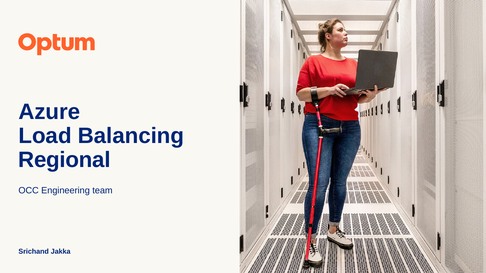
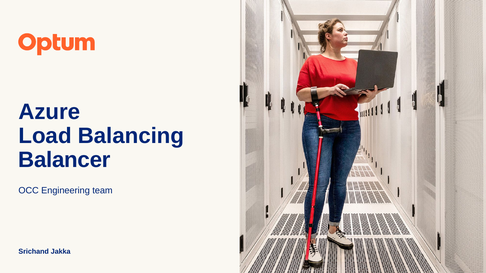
Regional: Regional -> Balancer (64, 160)
